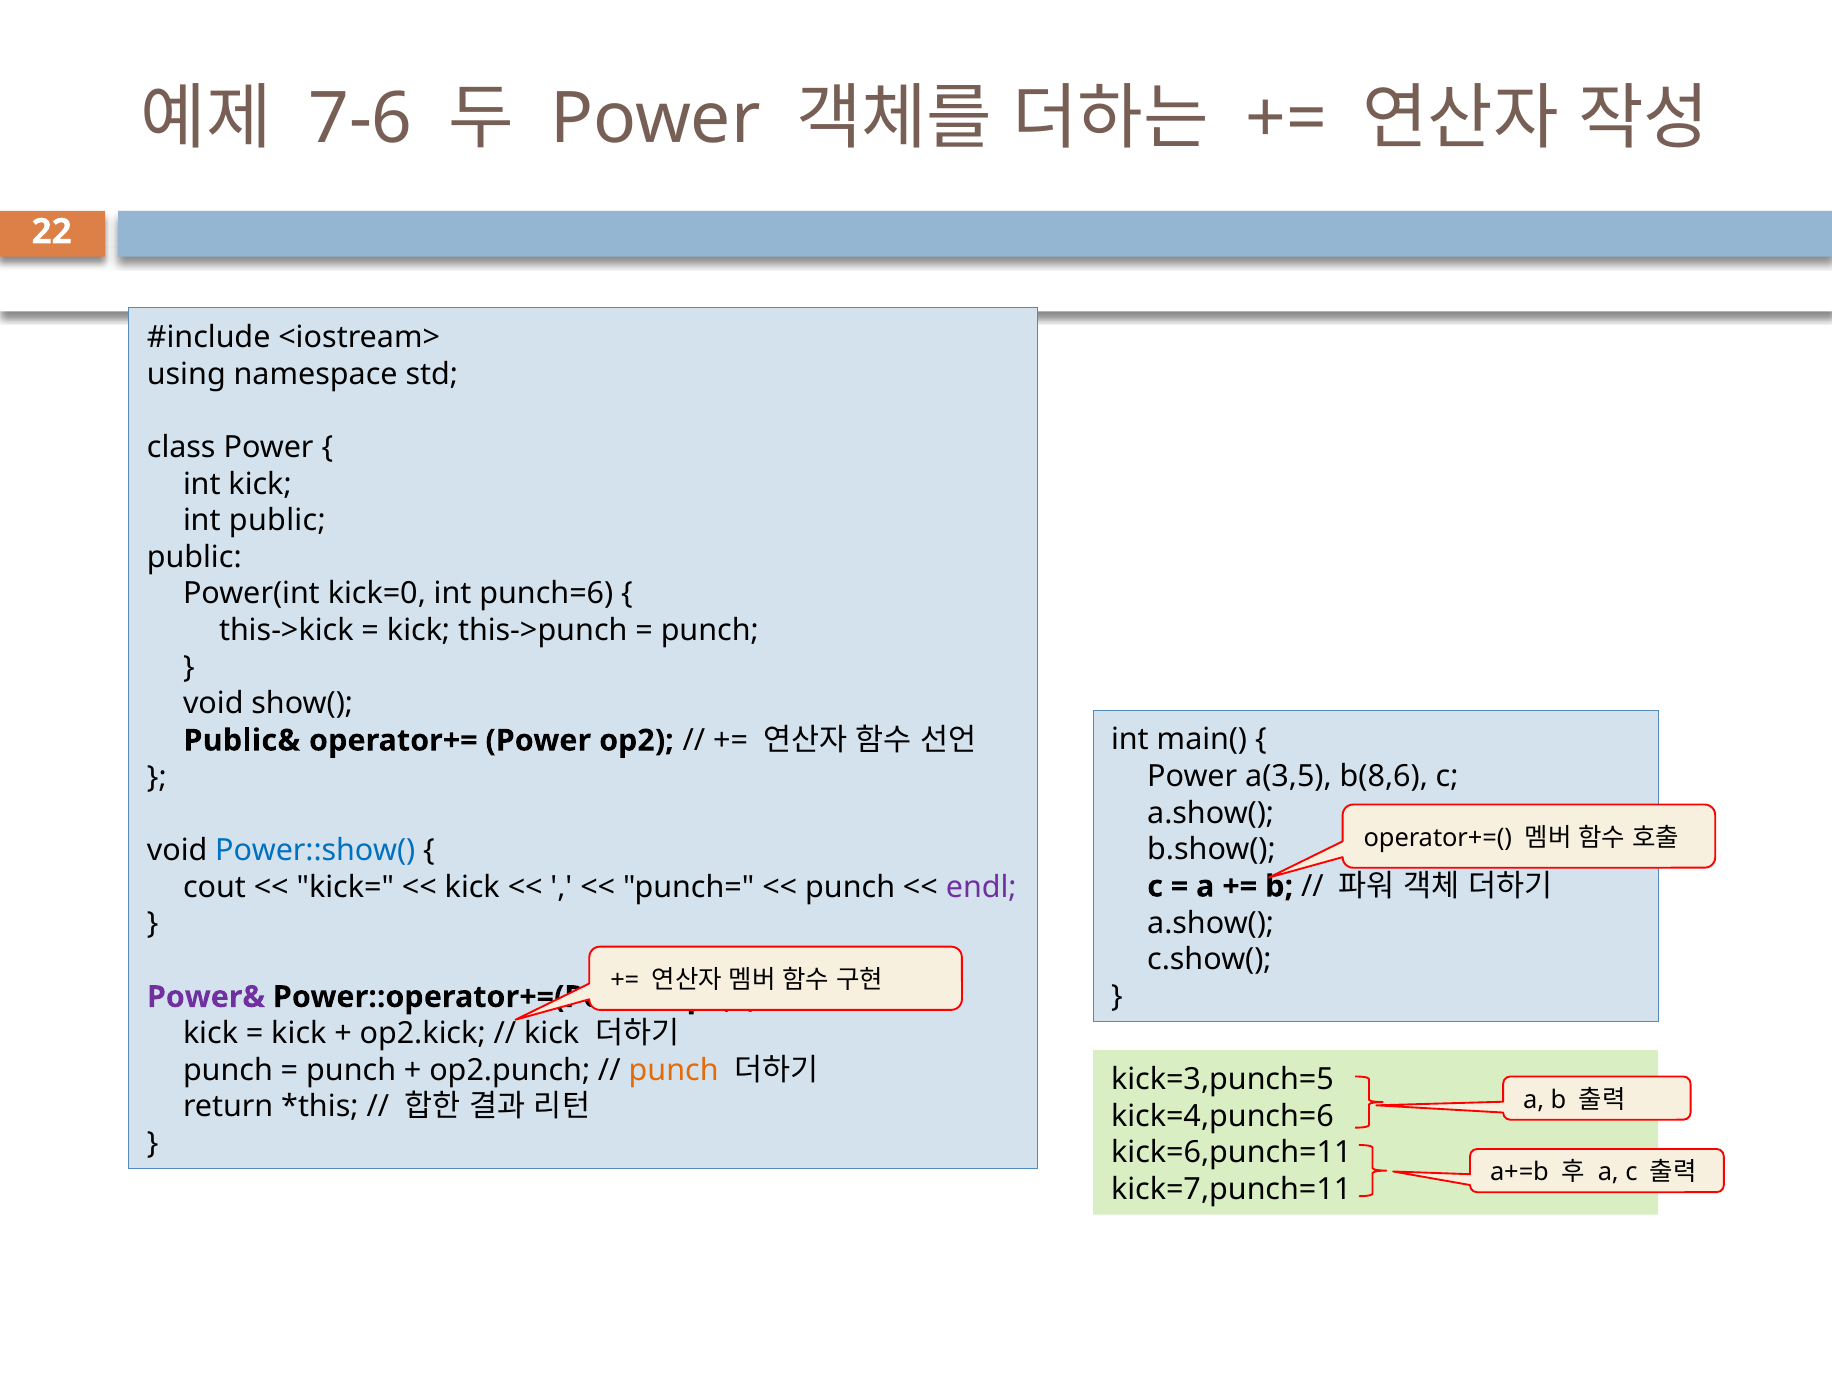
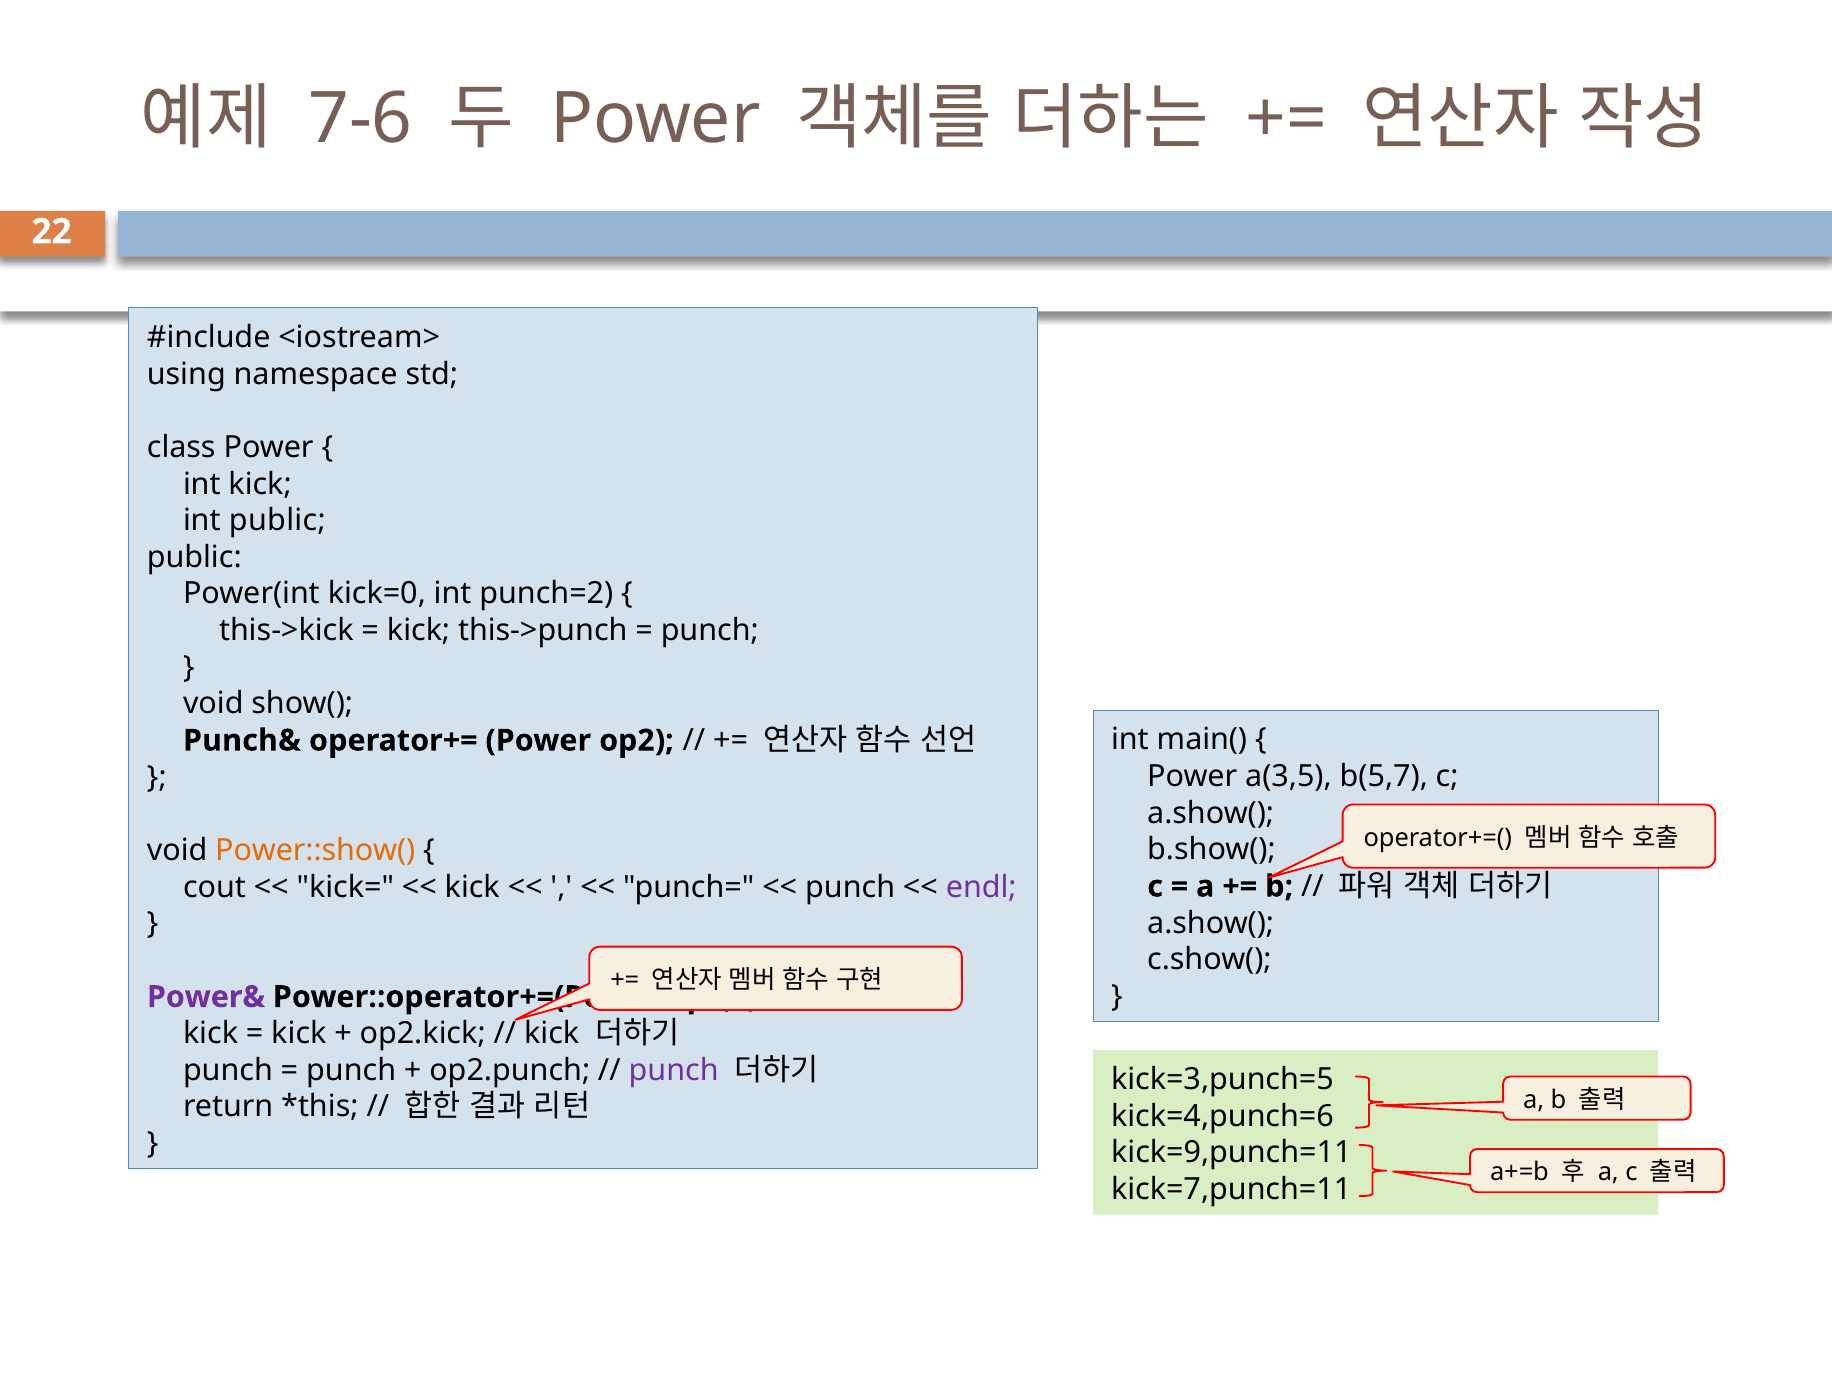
punch=6: punch=6 -> punch=2 (546, 594)
Public&: Public& -> Punch& (242, 740)
b(8,6: b(8,6 -> b(5,7 (1384, 777)
Power::show( colour: blue -> orange (315, 850)
punch colour: orange -> purple (674, 1070)
kick=6,punch=11: kick=6,punch=11 -> kick=9,punch=11 (1231, 1153)
